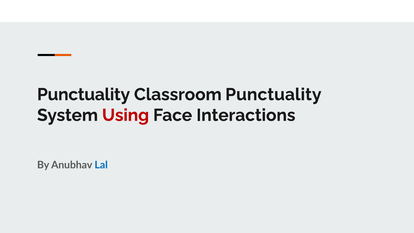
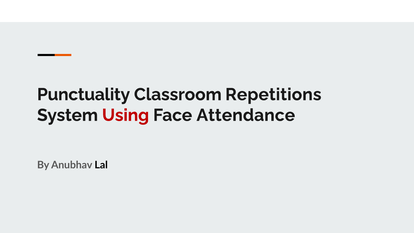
Classroom Punctuality: Punctuality -> Repetitions (273, 94)
Interactions: Interactions -> Attendance (246, 115)
Lal colour: blue -> black (101, 165)
